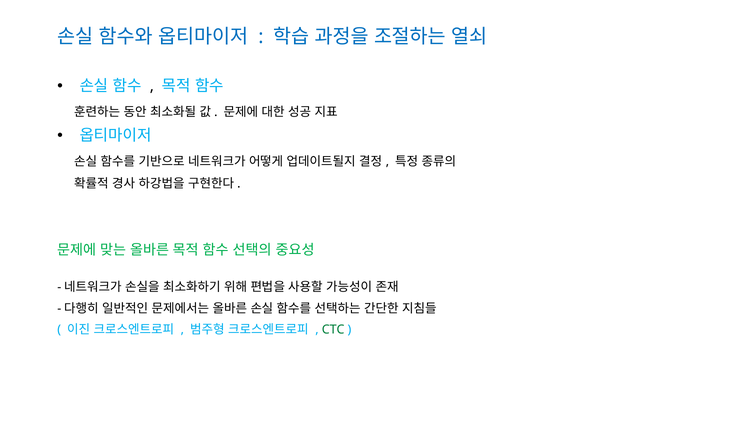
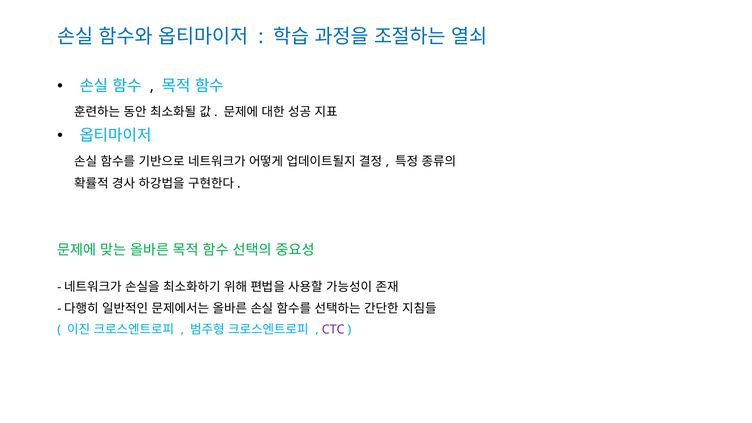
CTC colour: green -> purple (333, 330)
